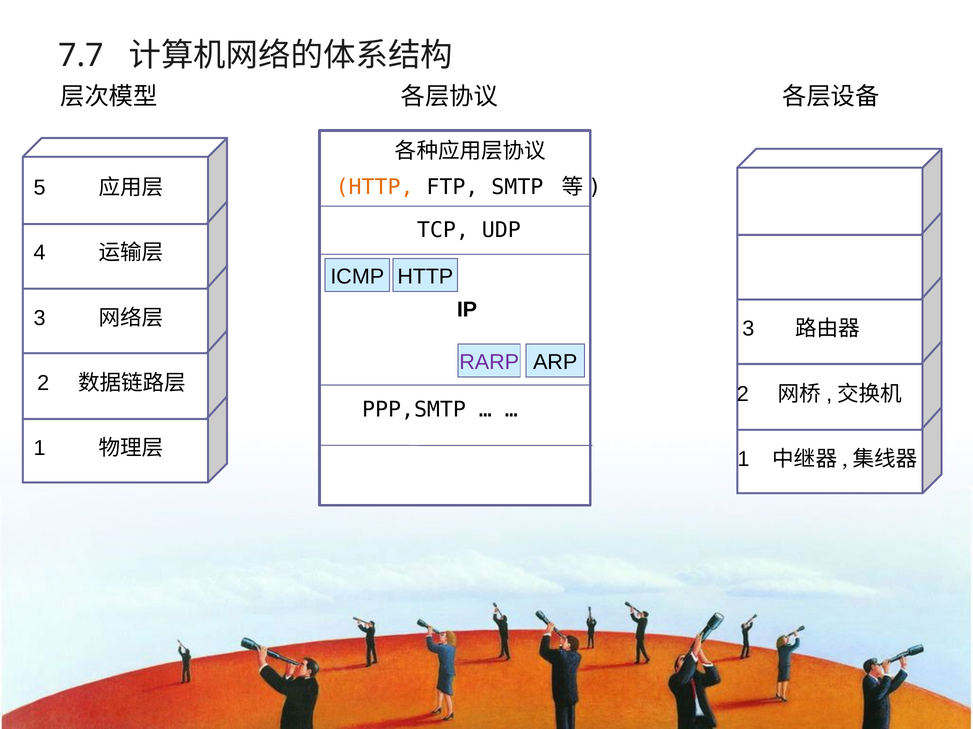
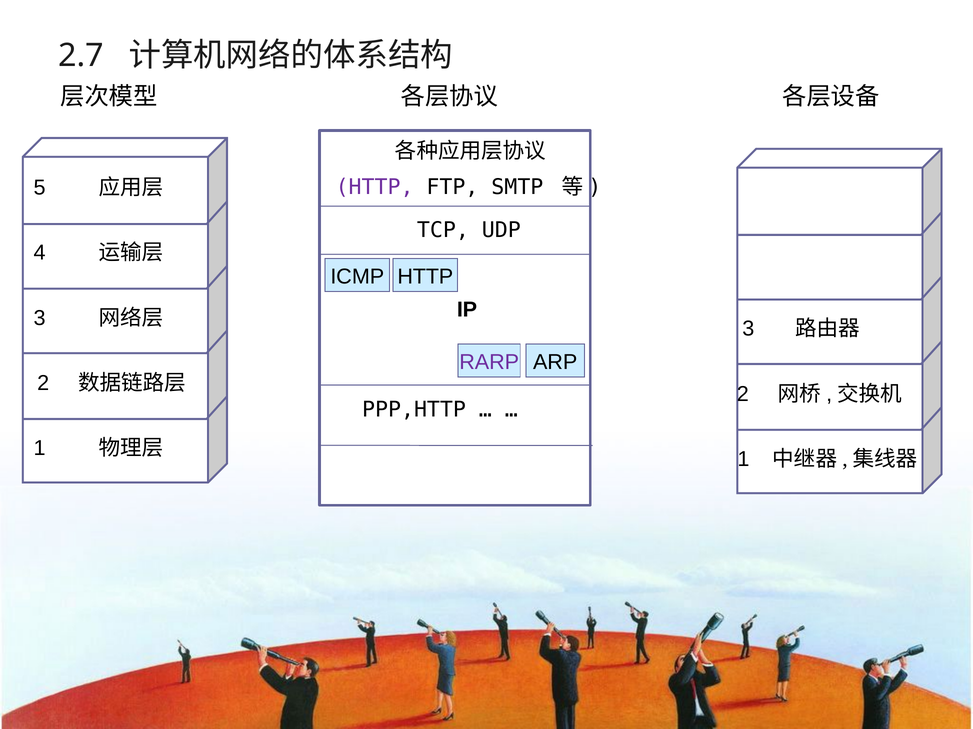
7.7: 7.7 -> 2.7 (81, 56)
HTTP colour: orange -> purple (375, 187)
PPP,SMTP: PPP,SMTP -> PPP,HTTP (414, 410)
